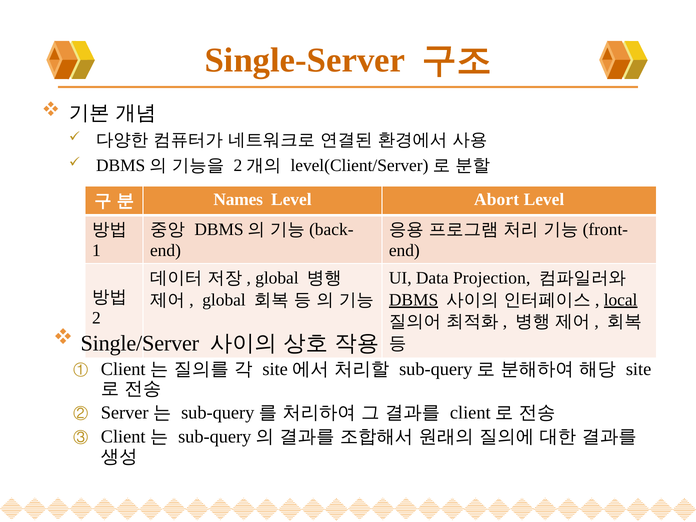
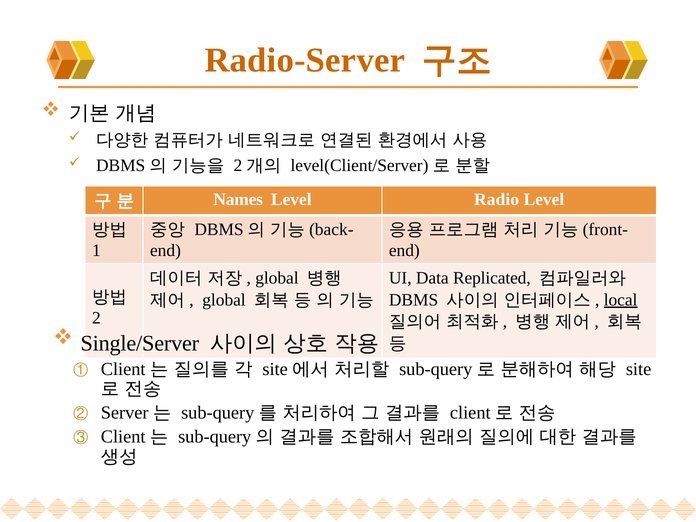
Single-Server: Single-Server -> Radio-Server (305, 60)
Abort: Abort -> Radio (497, 199)
Projection: Projection -> Replicated (492, 278)
DBMS underline: present -> none (414, 300)
